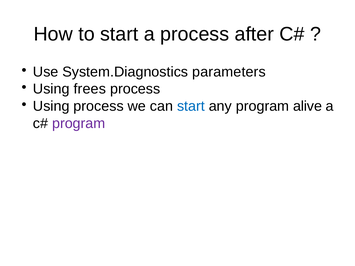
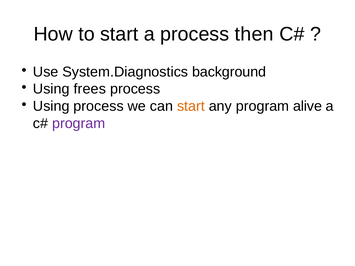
after: after -> then (254, 34)
parameters: parameters -> background (229, 72)
start colour: blue -> orange (191, 106)
